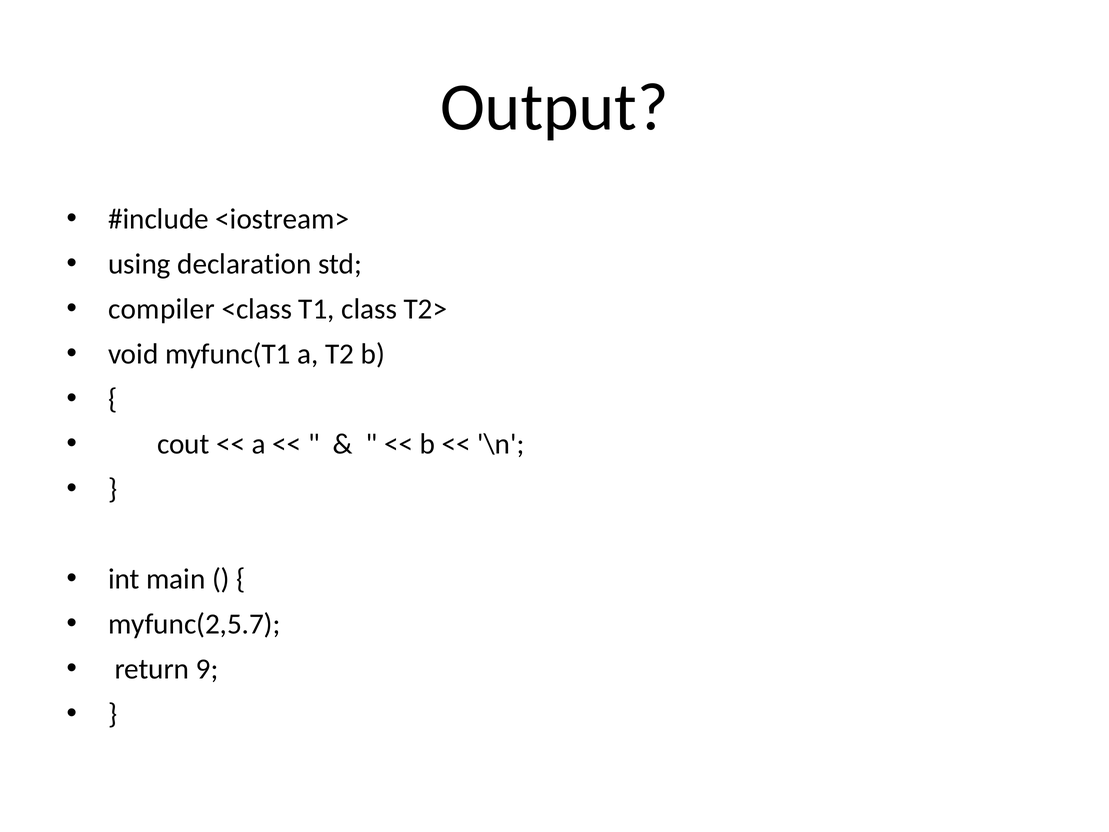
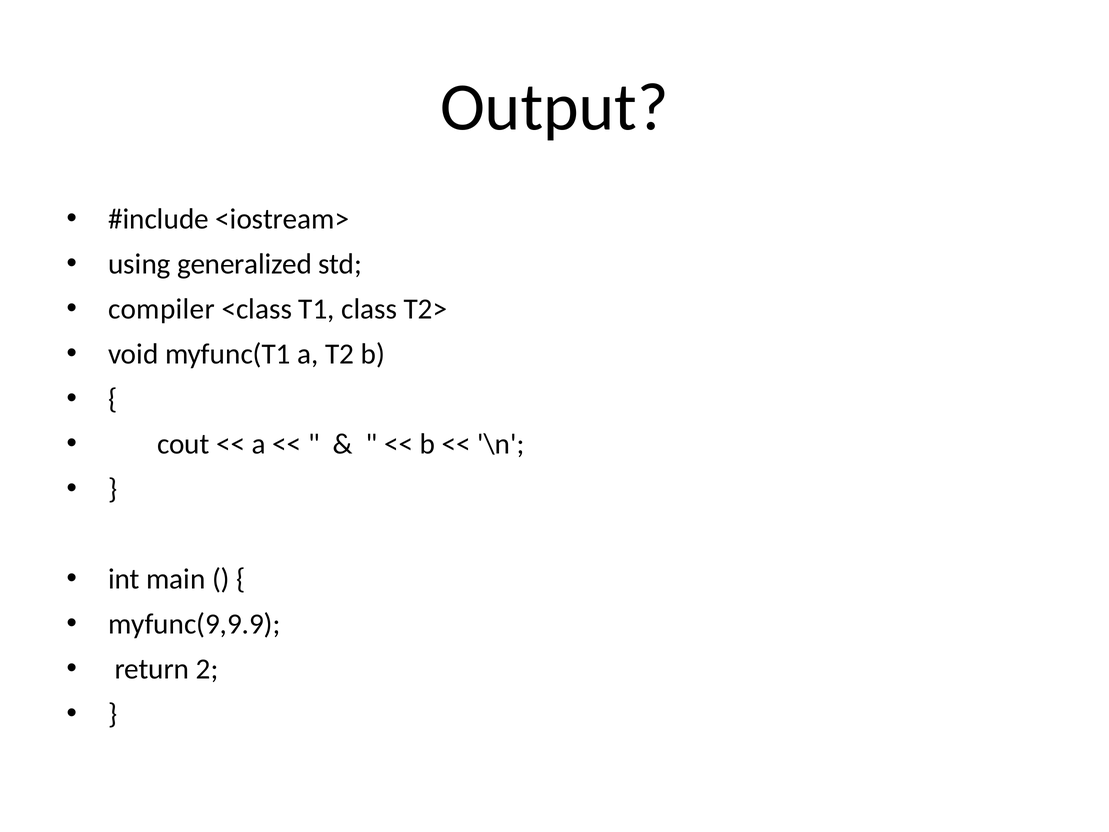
declaration: declaration -> generalized (245, 264)
myfunc(2,5.7: myfunc(2,5.7 -> myfunc(9,9.9 (194, 624)
9: 9 -> 2 (207, 669)
